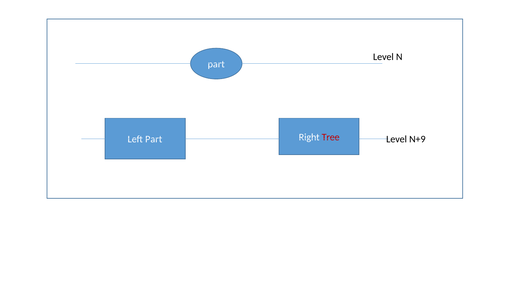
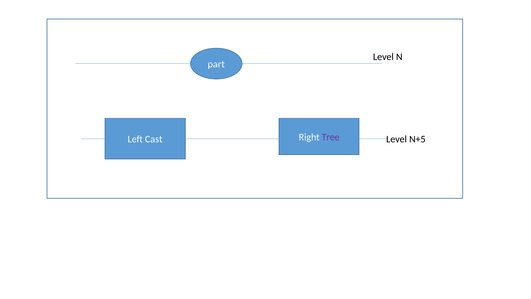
N+9: N+9 -> N+5 (417, 139)
Left Part: Part -> Cast (154, 139)
Tree colour: red -> purple (331, 137)
